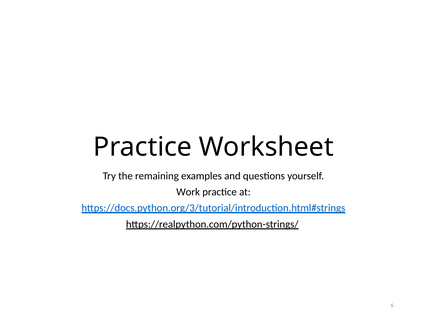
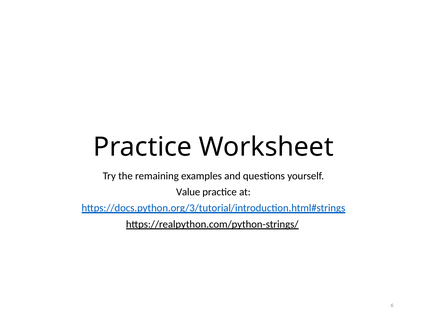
Work: Work -> Value (188, 192)
